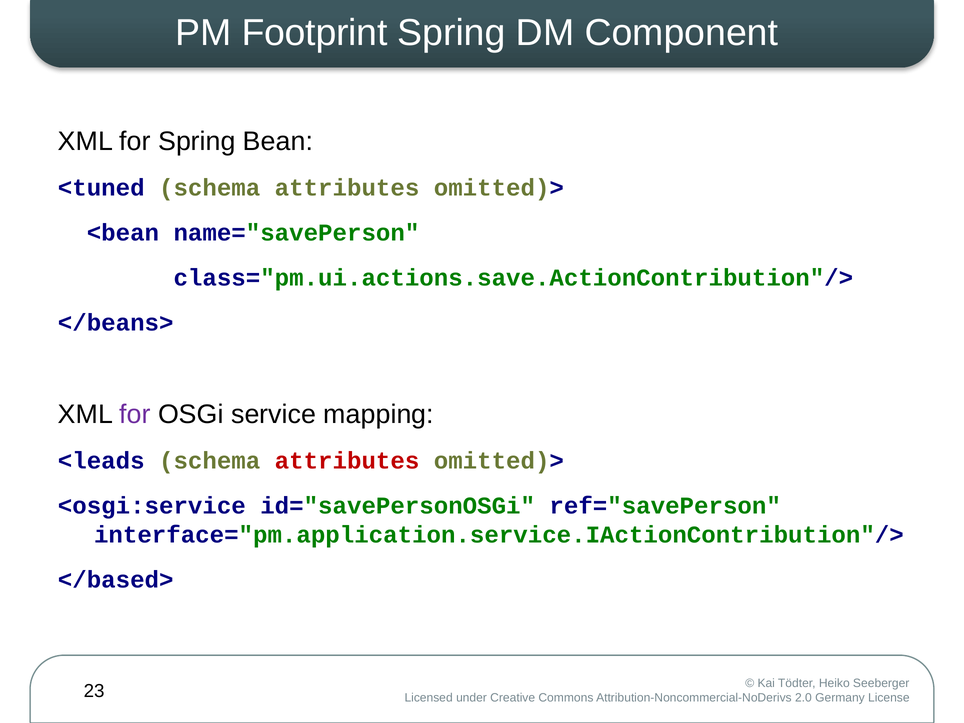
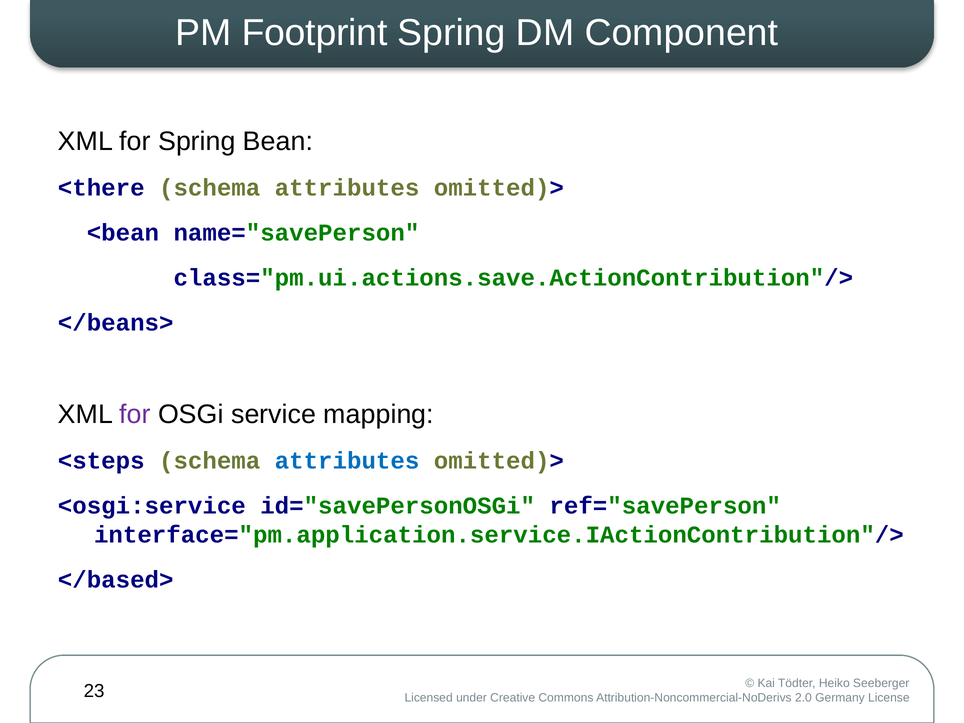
<tuned: <tuned -> <there (101, 188)
<leads: <leads -> <steps (101, 461)
attributes colour: red -> blue (347, 461)
